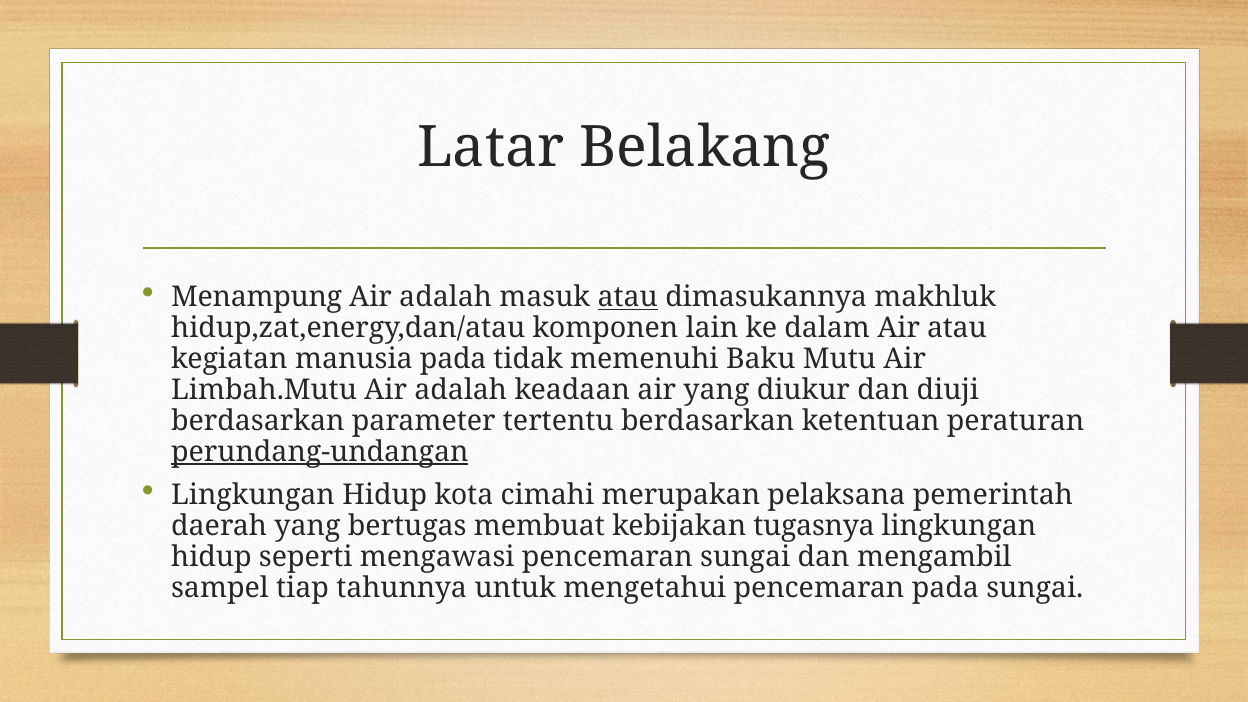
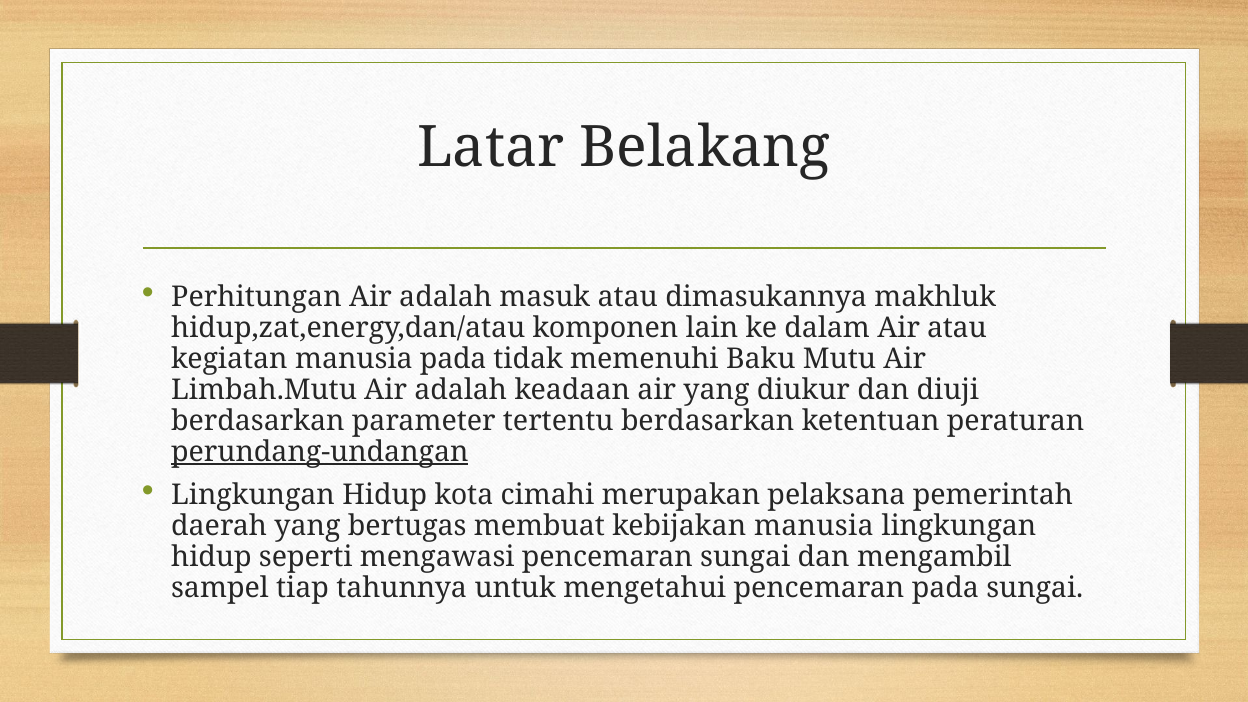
Menampung: Menampung -> Perhitungan (256, 297)
atau underline: present -> none (628, 297)
kebijakan tugasnya: tugasnya -> manusia (814, 526)
